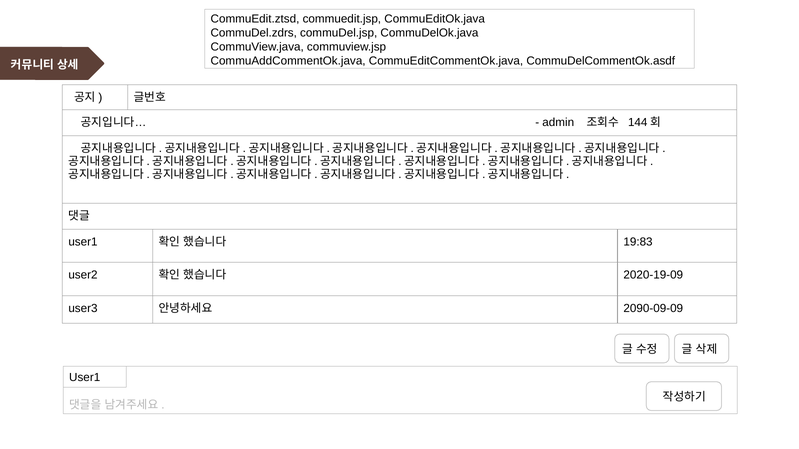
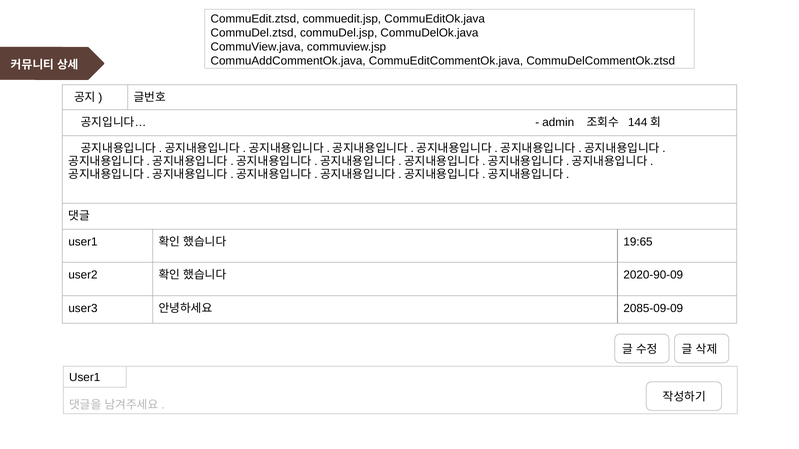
CommuDel.zdrs: CommuDel.zdrs -> CommuDel.ztsd (254, 33)
CommuDelCommentOk.asdf: CommuDelCommentOk.asdf -> CommuDelCommentOk.ztsd (601, 61)
19:83: 19:83 -> 19:65 (638, 242)
2020-19-09: 2020-19-09 -> 2020-90-09 (653, 275)
2090-09-09: 2090-09-09 -> 2085-09-09 (653, 309)
